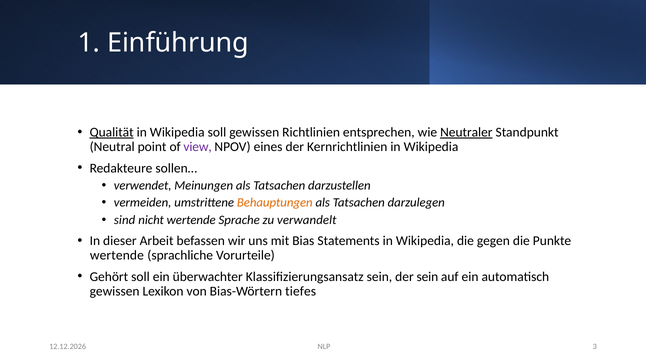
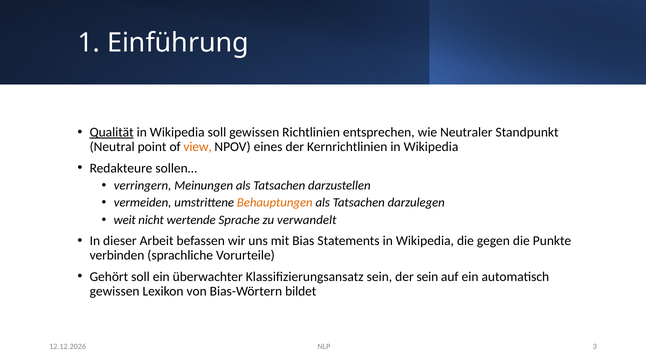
Neutraler underline: present -> none (466, 132)
view colour: purple -> orange (198, 147)
verwendet: verwendet -> verringern (143, 186)
sind: sind -> weit (125, 220)
wertende: wertende -> verbinden (117, 256)
tiefes: tiefes -> bildet (301, 291)
